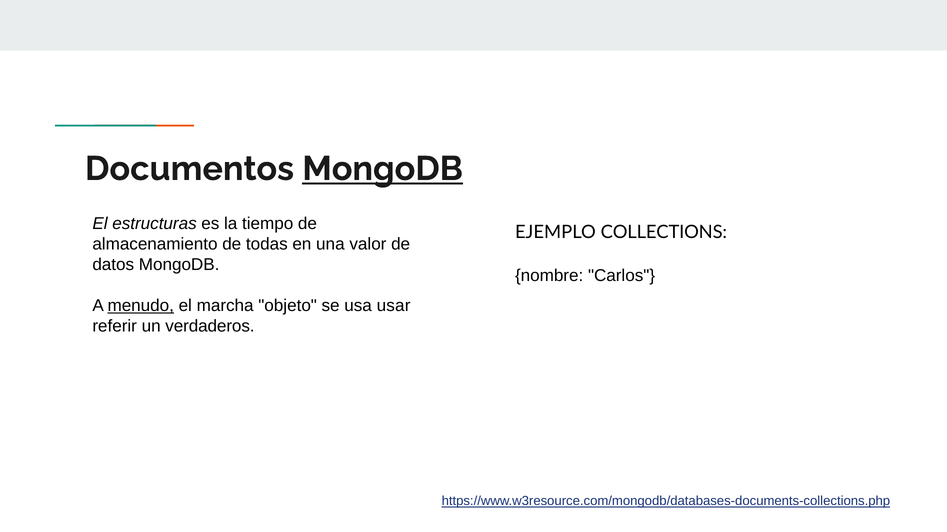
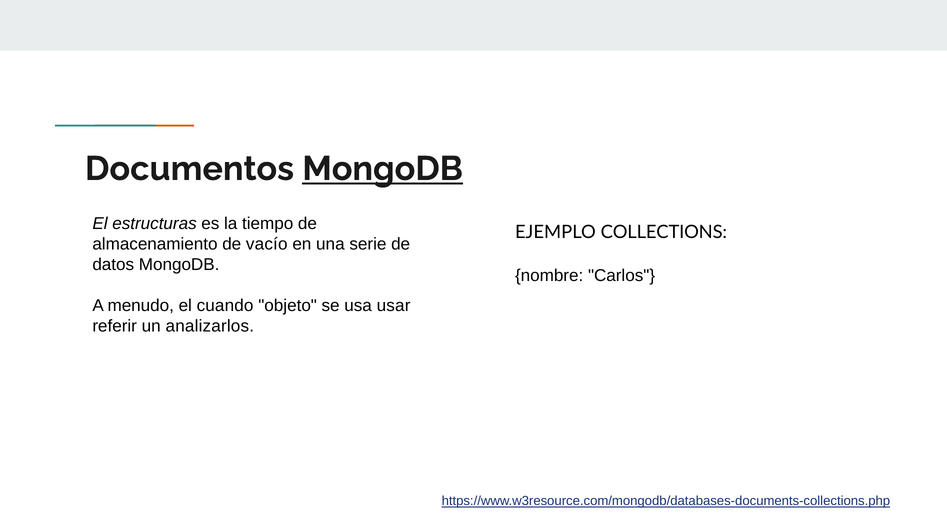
todas: todas -> vacío (267, 244)
valor: valor -> serie (368, 244)
menudo underline: present -> none (141, 306)
marcha: marcha -> cuando (225, 306)
verdaderos: verdaderos -> analizarlos (210, 326)
